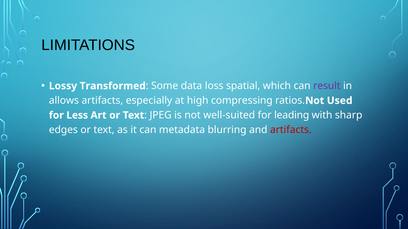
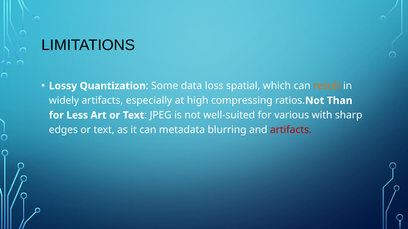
Transformed: Transformed -> Quantization (113, 86)
result colour: purple -> orange (327, 86)
allows: allows -> widely (64, 101)
Used: Used -> Than (340, 101)
leading: leading -> various (292, 115)
